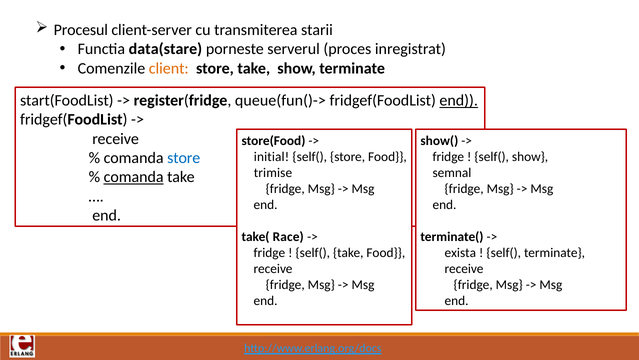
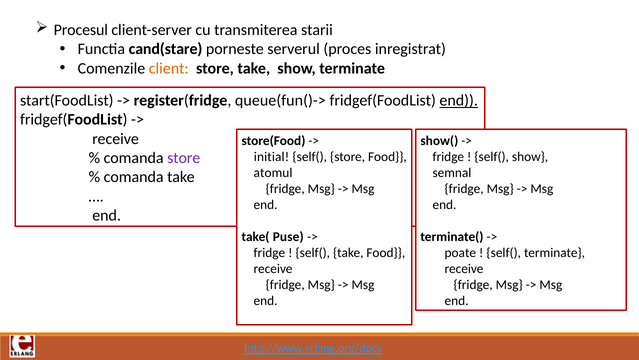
data(stare: data(stare -> cand(stare (166, 49)
store colour: blue -> purple (184, 158)
trimise: trimise -> atomul (273, 172)
comanda underline: present -> none (134, 177)
Race: Race -> Puse (288, 236)
exista: exista -> poate (460, 252)
